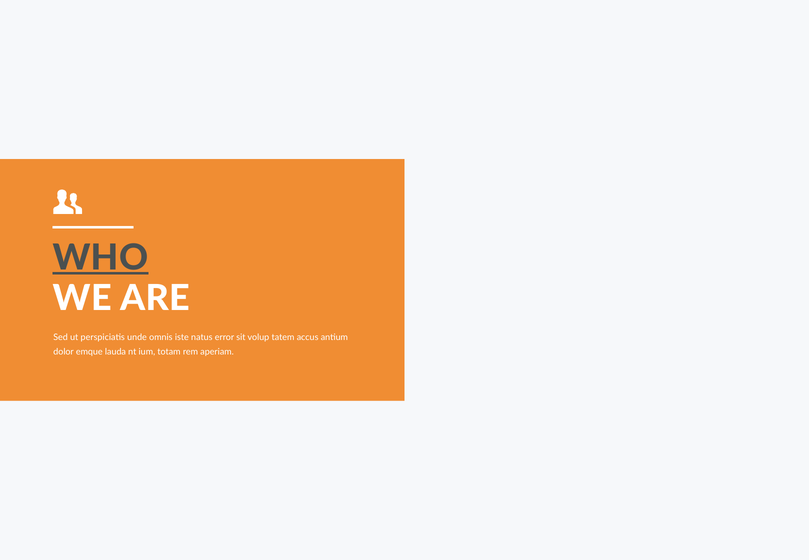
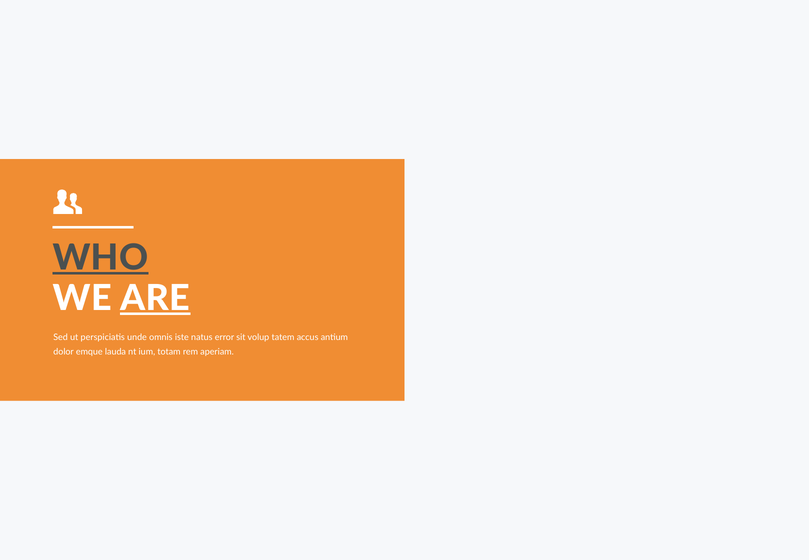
ARE underline: none -> present (155, 298)
